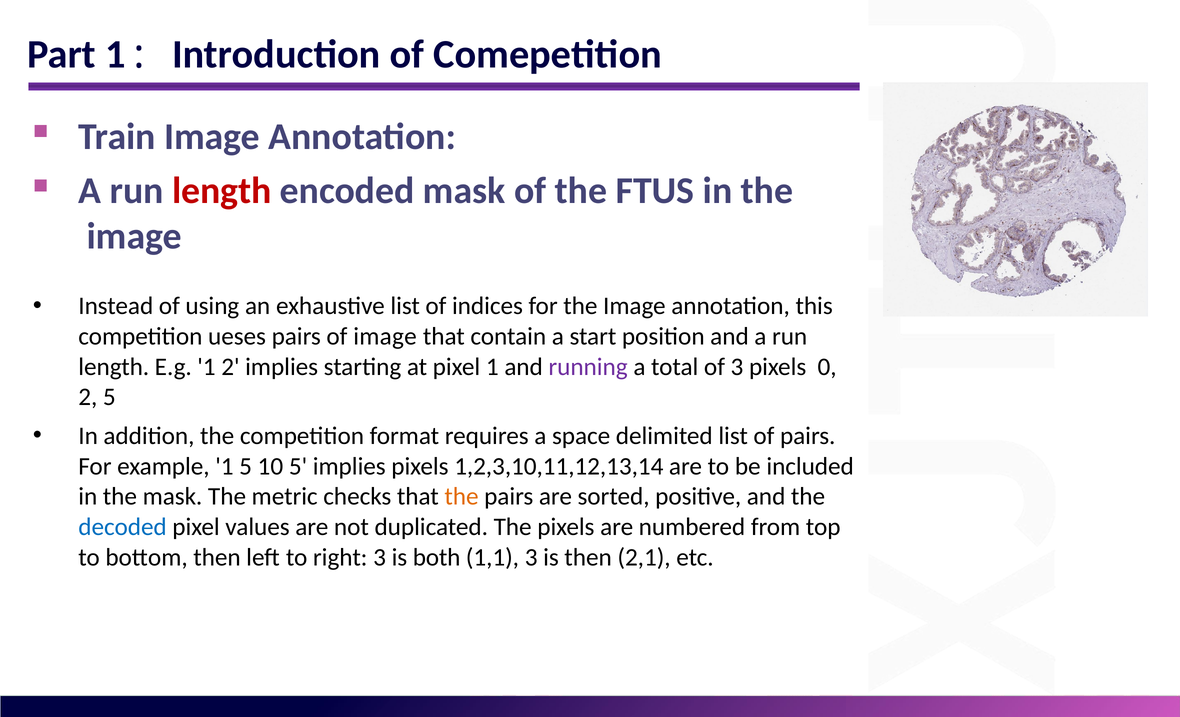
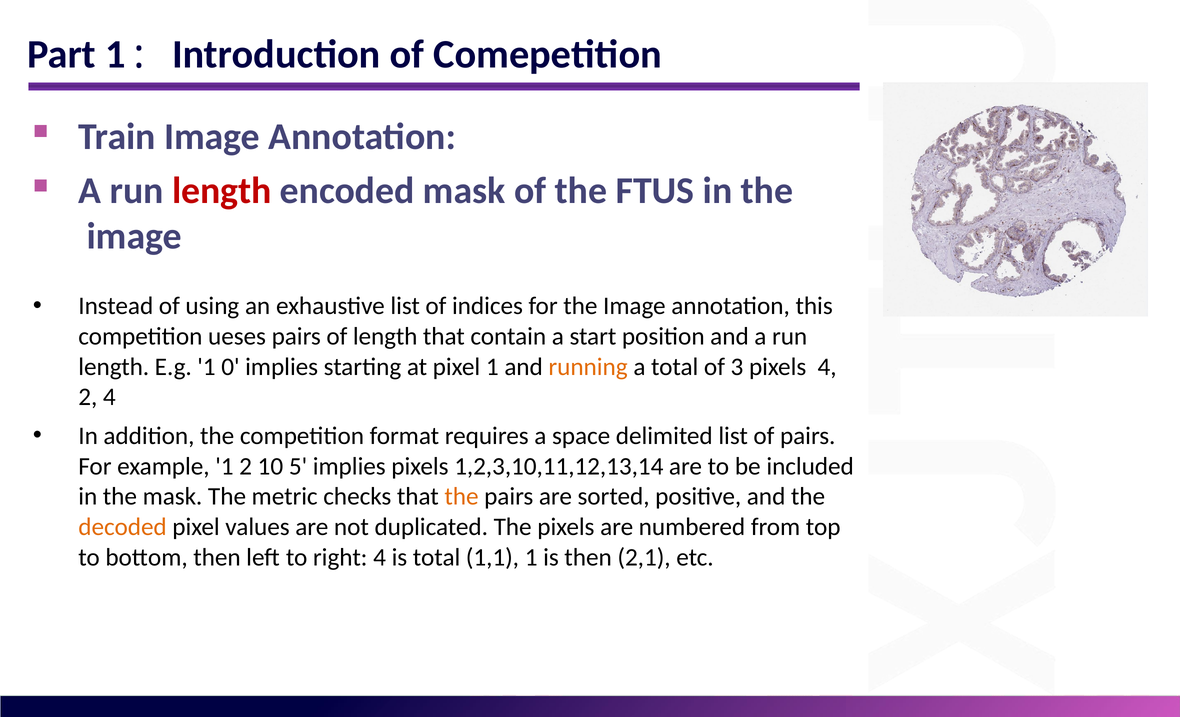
of image: image -> length (385, 337)
1 2: 2 -> 0 (230, 367)
running colour: purple -> orange (588, 367)
pixels 0: 0 -> 4 (827, 367)
2 5: 5 -> 4 (109, 397)
1 5: 5 -> 2 (246, 467)
decoded colour: blue -> orange (123, 527)
right 3: 3 -> 4 (380, 558)
is both: both -> total (437, 558)
1,1 3: 3 -> 1 (531, 558)
